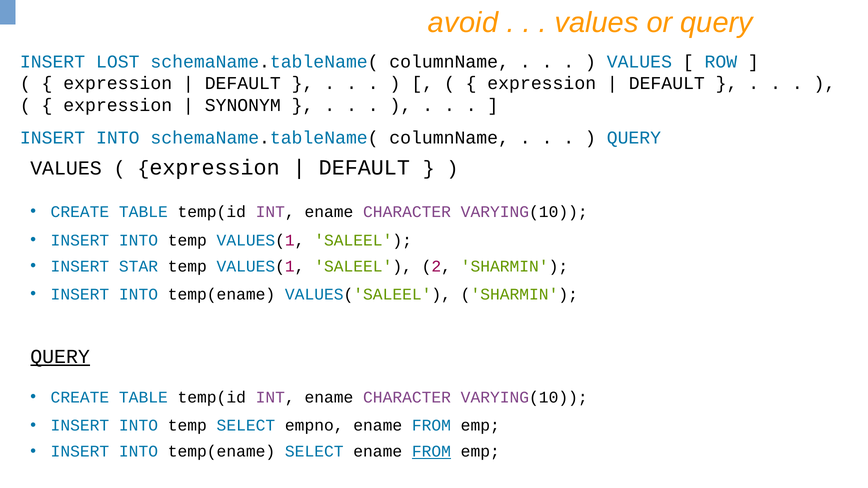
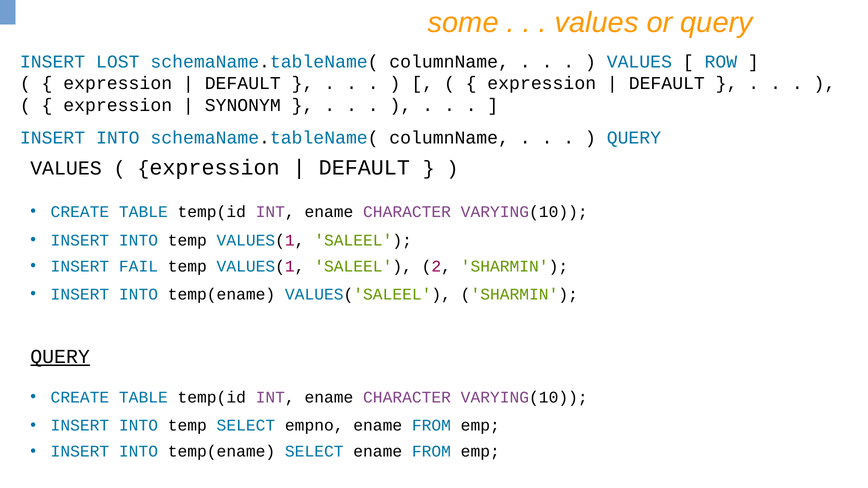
avoid: avoid -> some (463, 23)
STAR: STAR -> FAIL (139, 266)
FROM underline: present -> none (431, 452)
